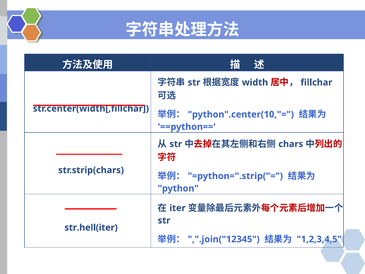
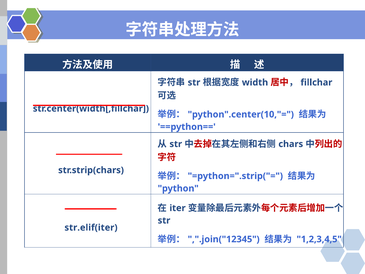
str.hell(iter: str.hell(iter -> str.elif(iter (91, 227)
